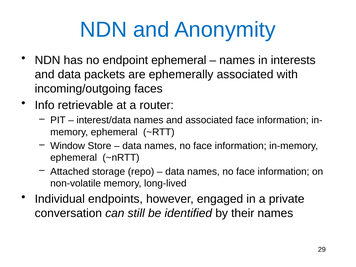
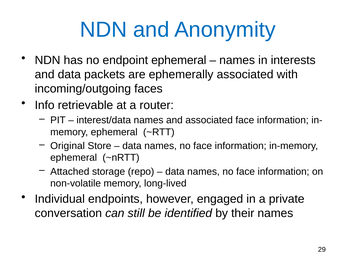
Window: Window -> Original (68, 146)
